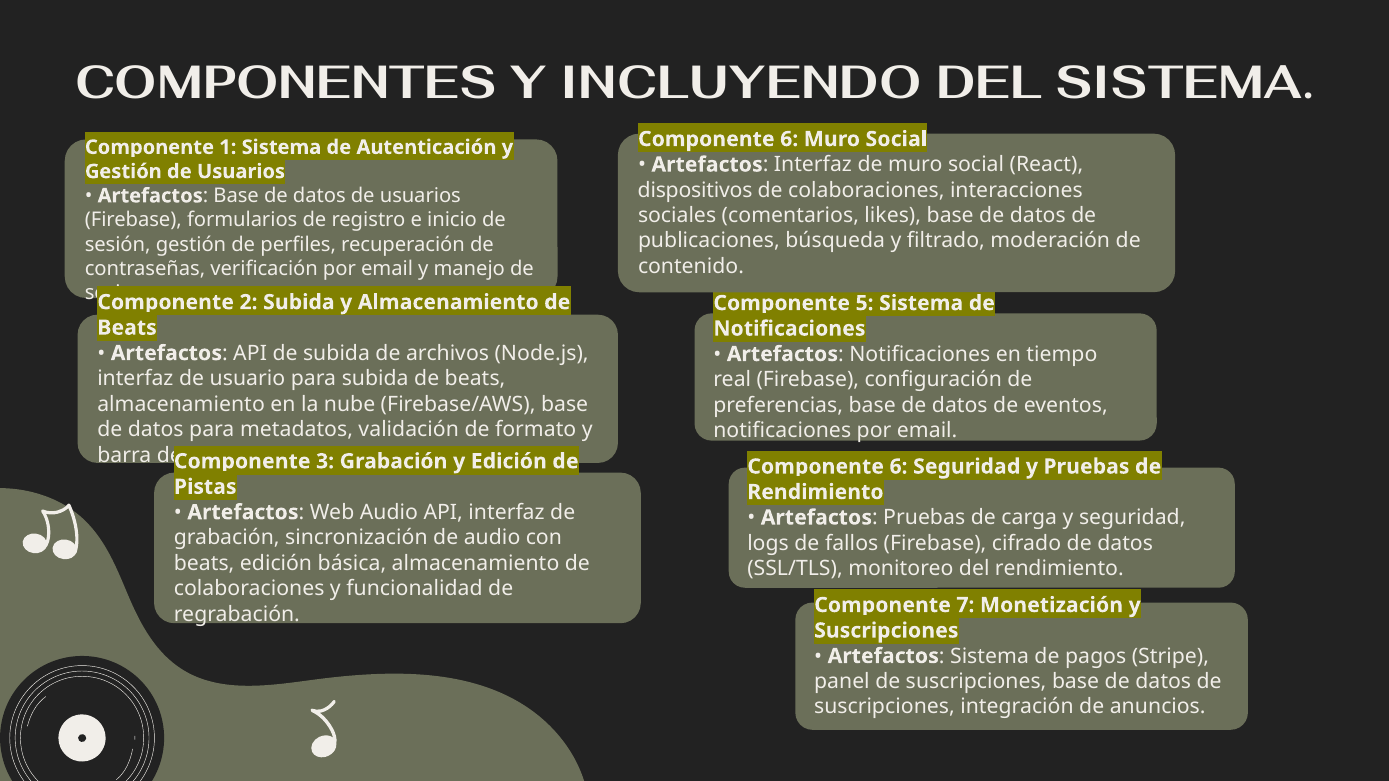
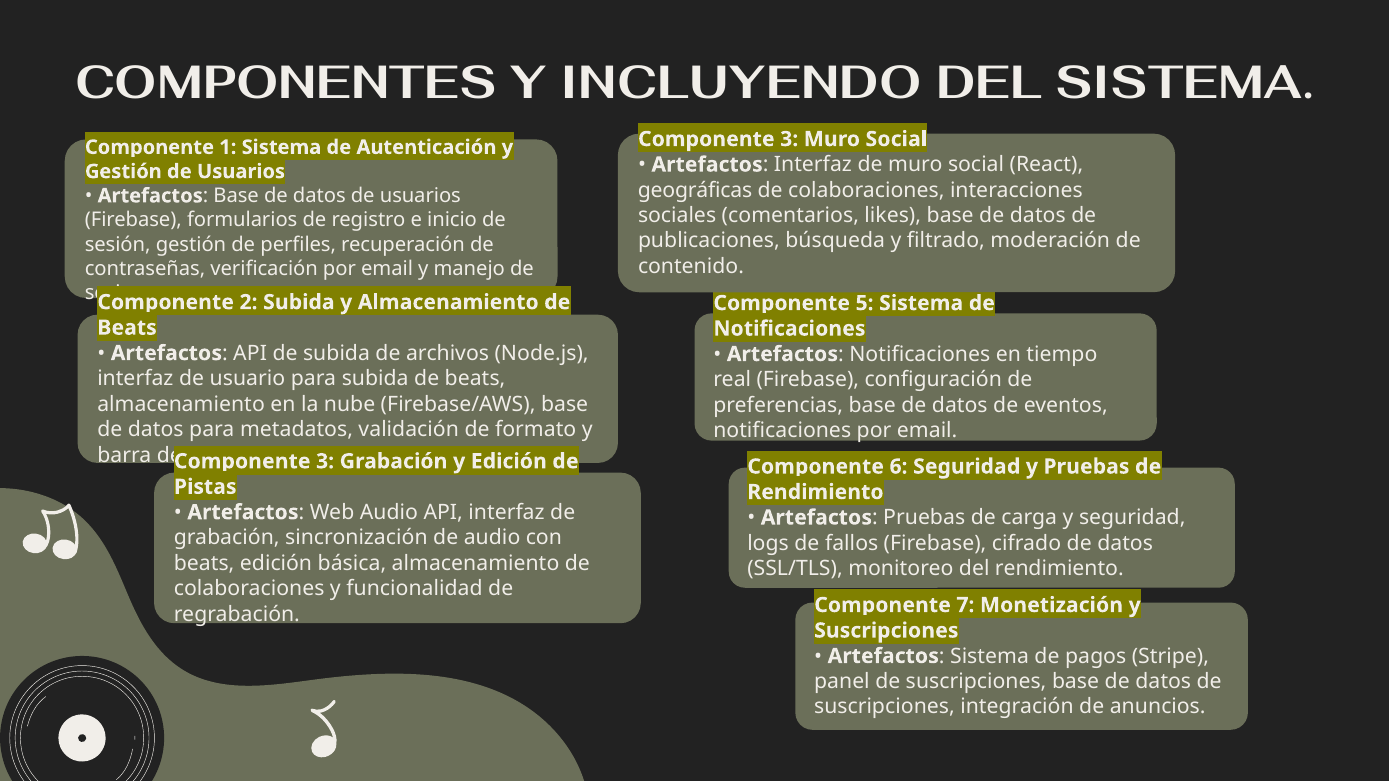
6: 6 -> 3 (789, 139)
dispositivos: dispositivos -> geográficas (695, 190)
